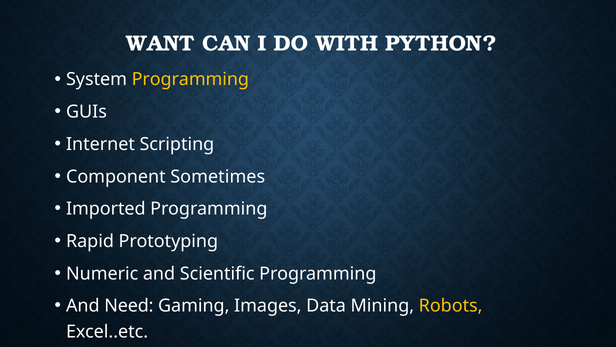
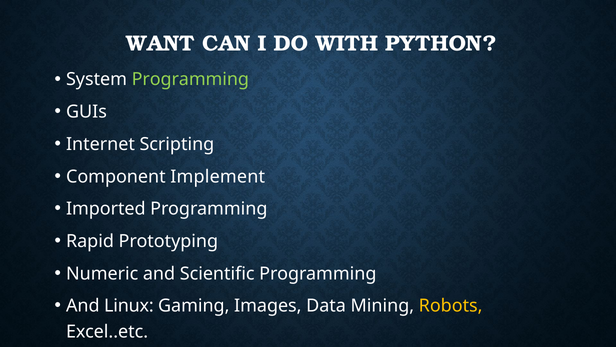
Programming colour: yellow -> light green (190, 79)
Sometimes: Sometimes -> Implement (218, 176)
Need: Need -> Linux (129, 306)
